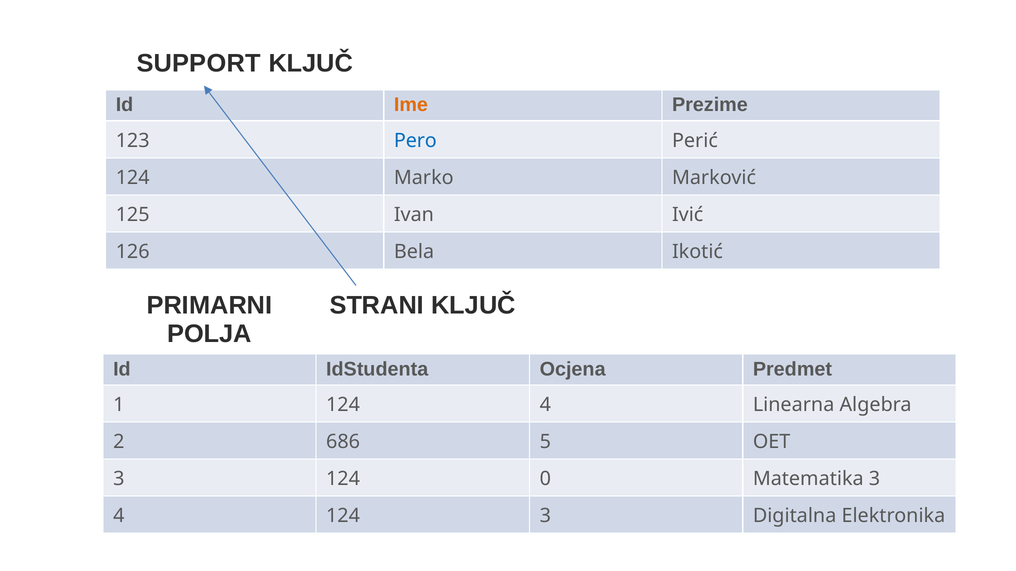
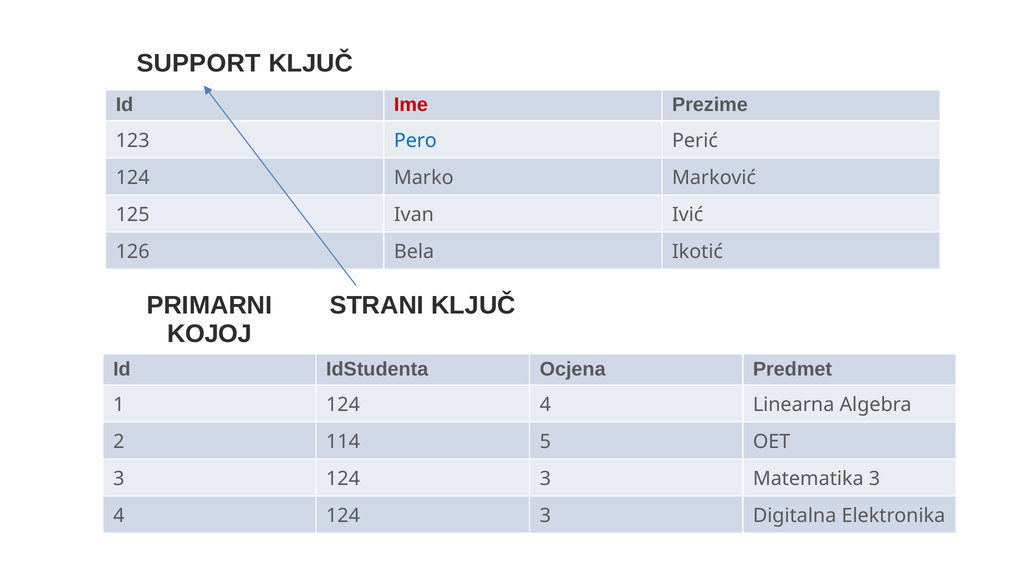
Ime colour: orange -> red (411, 105)
POLJA: POLJA -> KOJOJ (210, 334)
686: 686 -> 114 (343, 442)
3 124 0: 0 -> 3 (545, 479)
